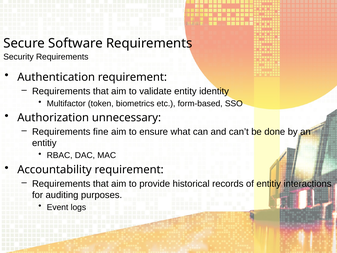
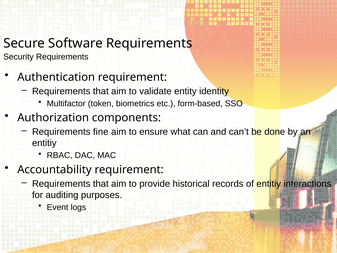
unnecessary: unnecessary -> components (126, 118)
